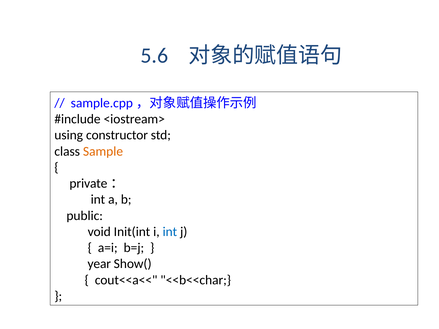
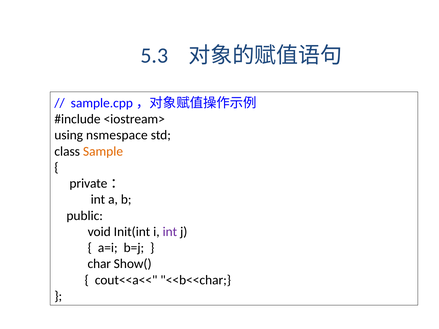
5.6: 5.6 -> 5.3 (154, 56)
constructor: constructor -> nsmespace (117, 135)
int colour: blue -> purple (170, 232)
year: year -> char (99, 264)
